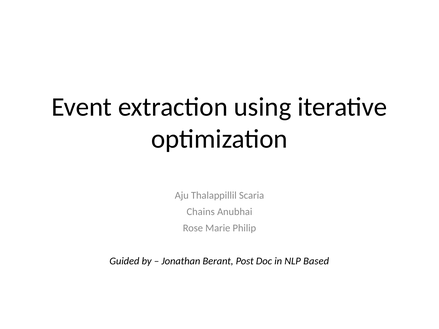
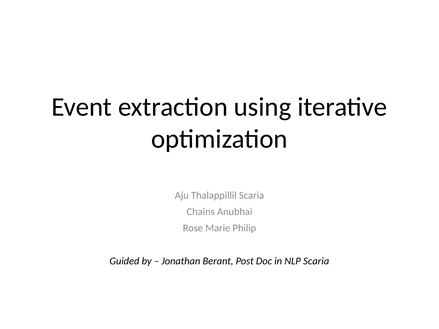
NLP Based: Based -> Scaria (316, 261)
